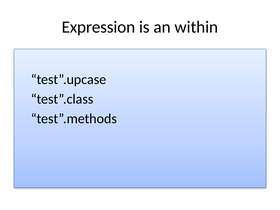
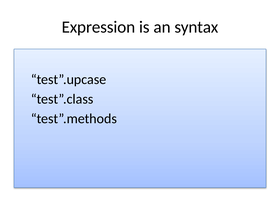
within: within -> syntax (196, 27)
